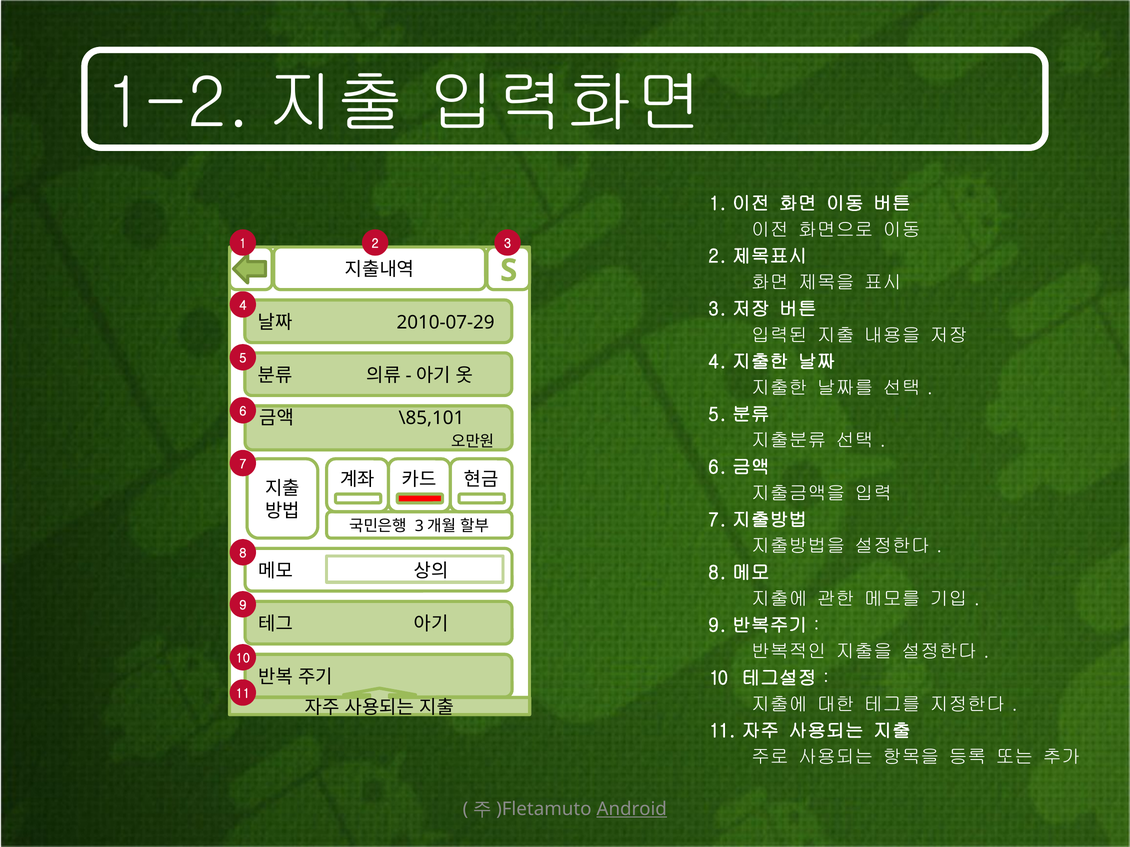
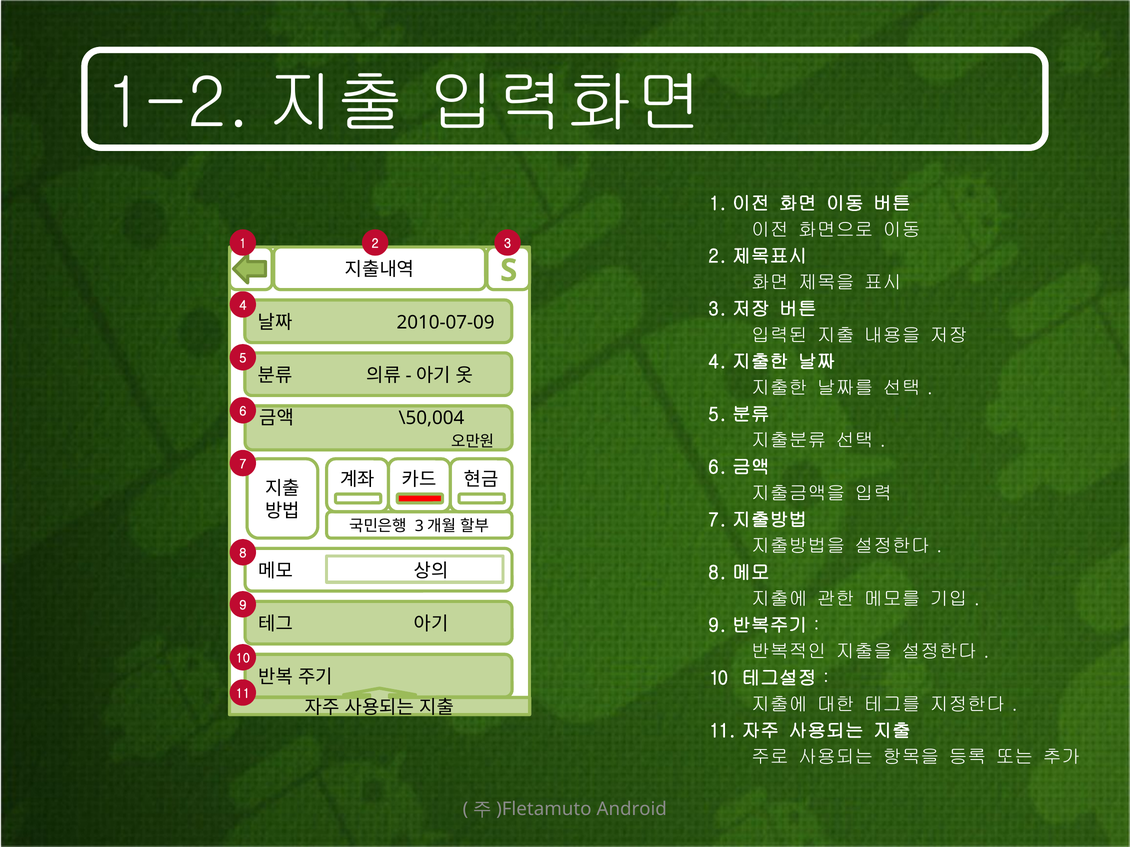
2010-07-29: 2010-07-29 -> 2010-07-09 (446, 323)
\85,101: \85,101 -> \50,004 (431, 418)
Android underline: present -> none (632, 809)
